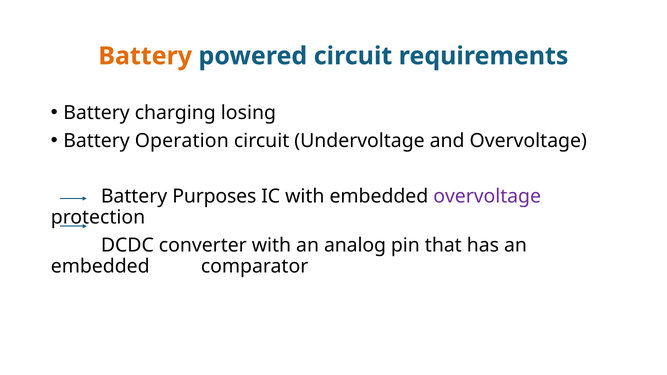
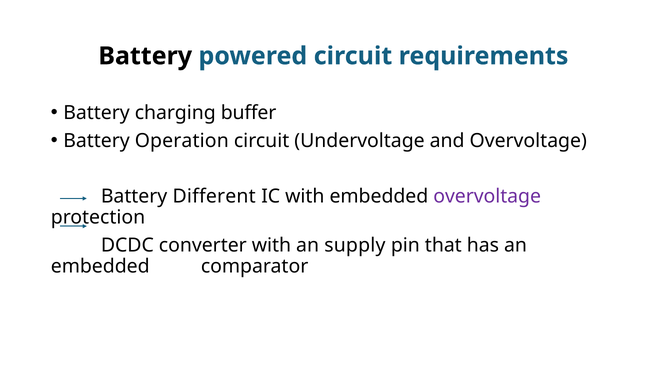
Battery colour: orange -> black (145, 56)
losing: losing -> buffer (249, 113)
Purposes: Purposes -> Different (214, 197)
analog: analog -> supply (355, 246)
